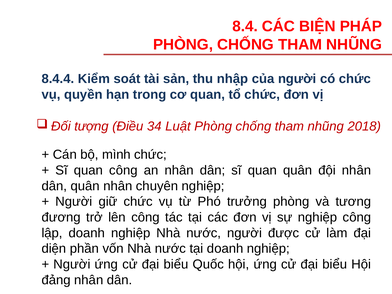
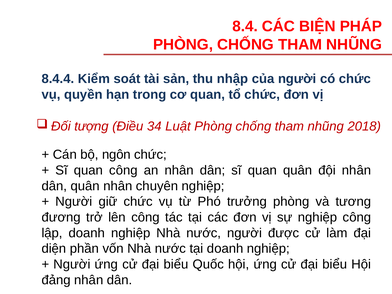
mình: mình -> ngôn (116, 155)
